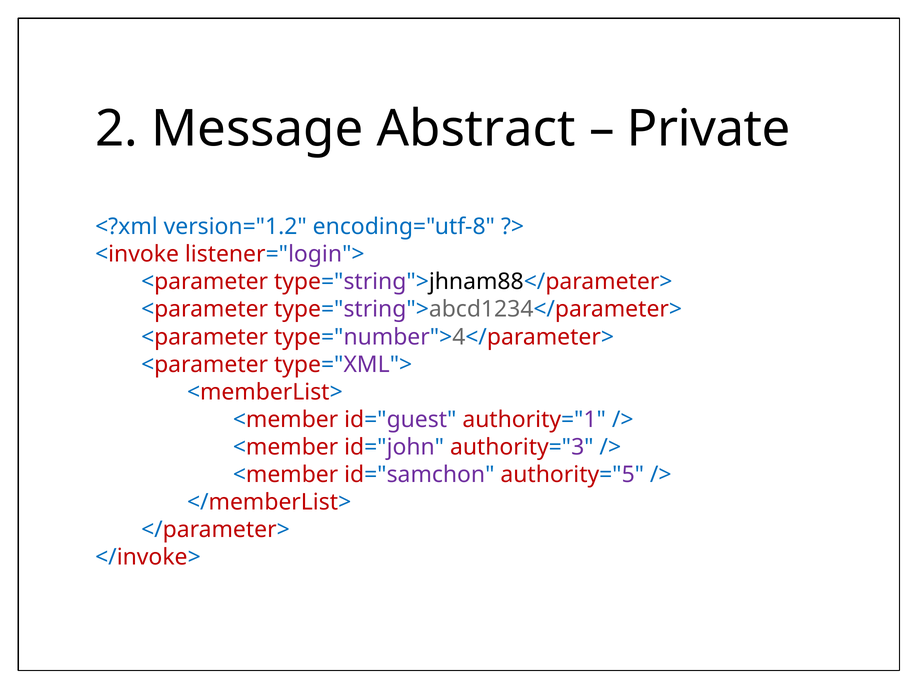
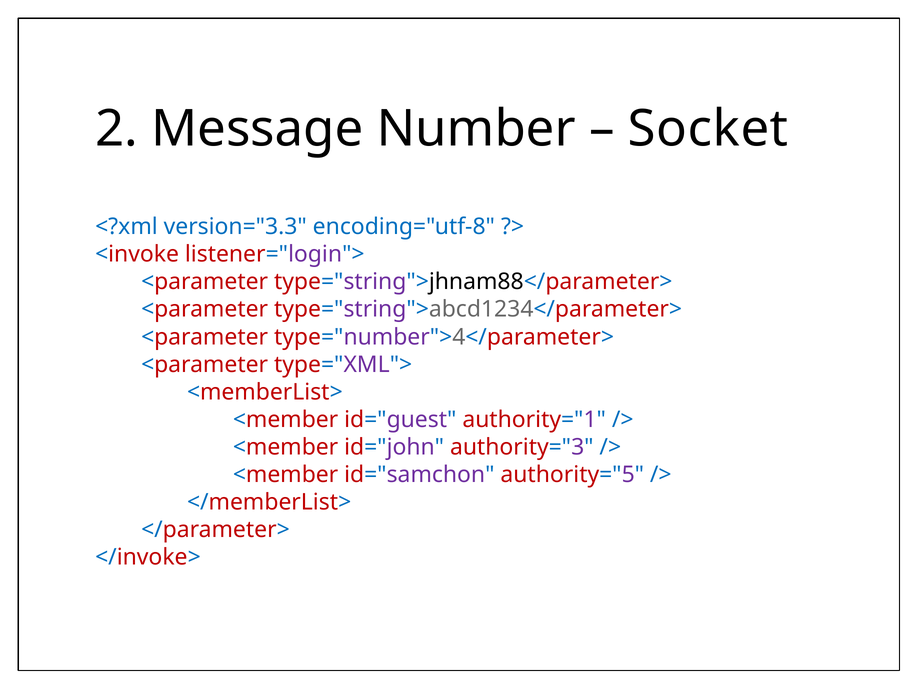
Abstract: Abstract -> Number (476, 129)
Private: Private -> Socket (708, 129)
version="1.2: version="1.2 -> version="3.3 (235, 227)
